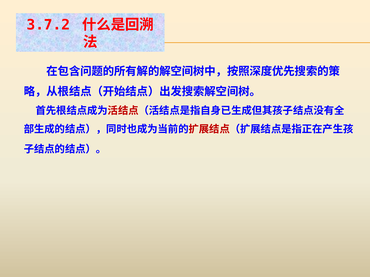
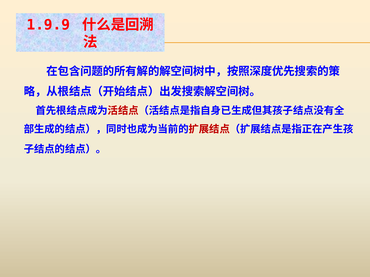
3.7.2: 3.7.2 -> 1.9.9 (48, 25)
